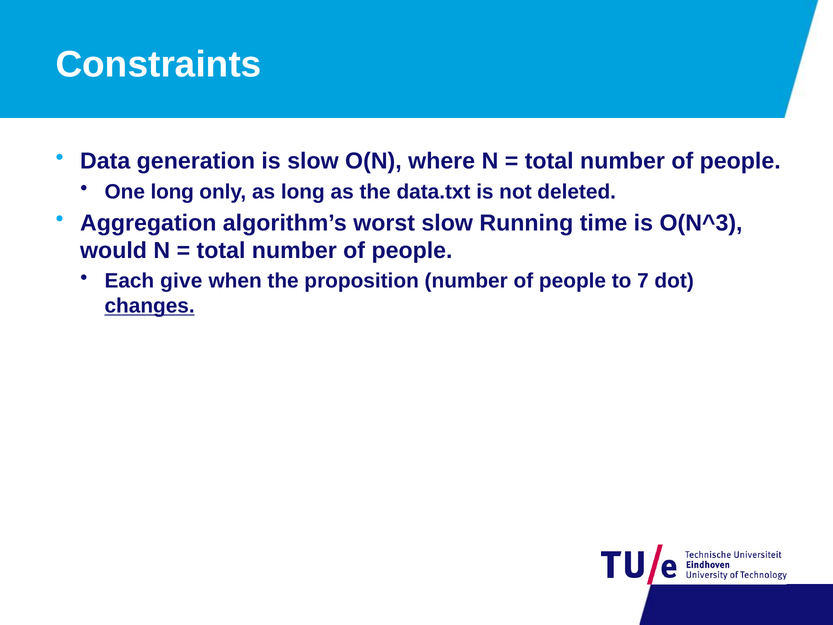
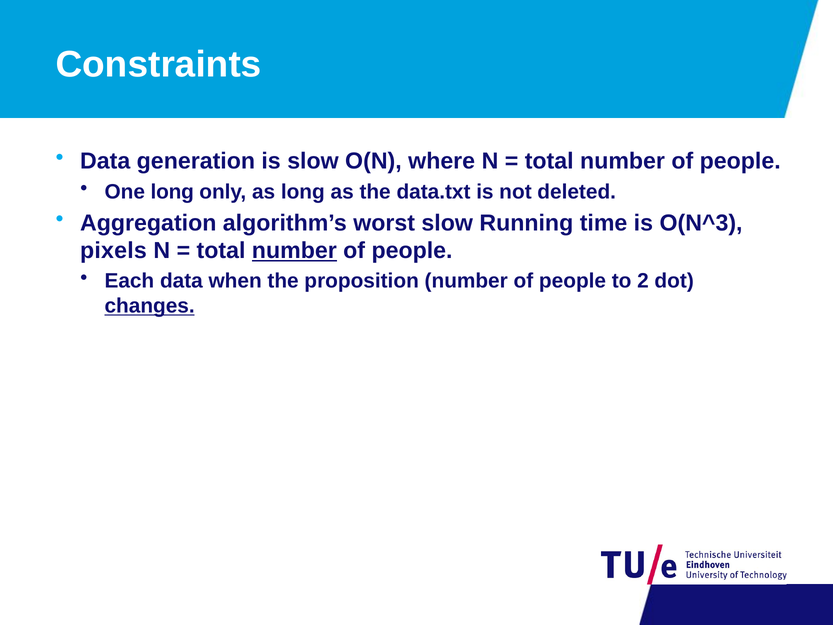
would: would -> pixels (113, 251)
number underline: none -> present (294, 251)
Each give: give -> data (181, 281)
7: 7 -> 2 (643, 281)
